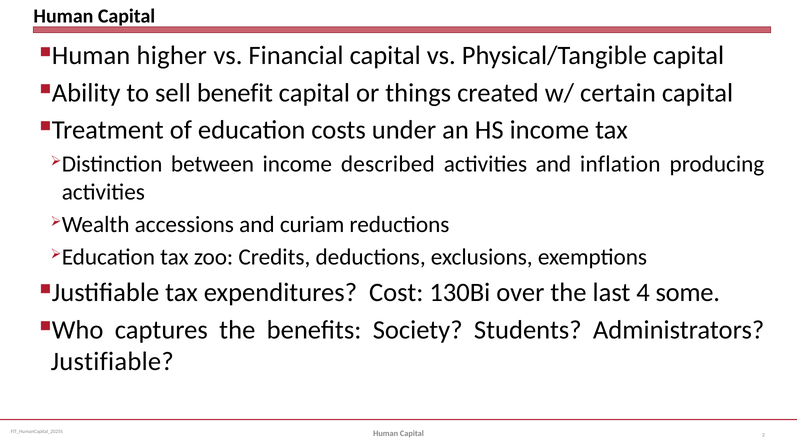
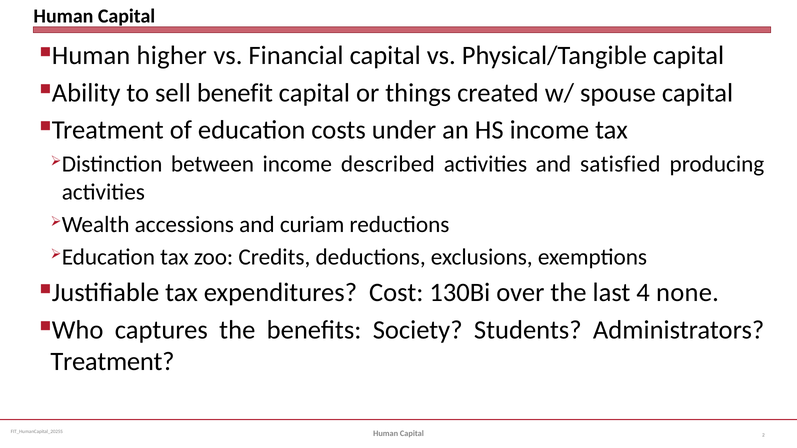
certain: certain -> spouse (618, 93)
inflation: inflation -> satisfied (620, 164)
some: some -> none (687, 293)
Justifiable: Justifiable -> Treatment (112, 362)
